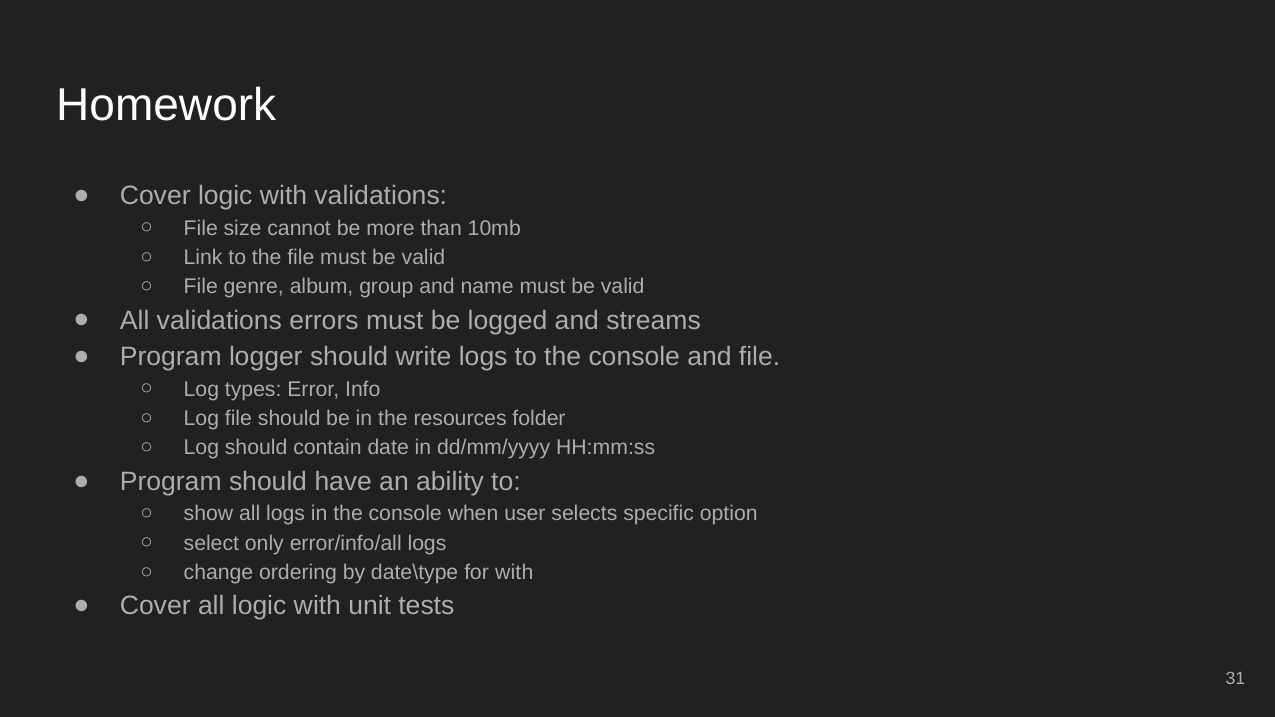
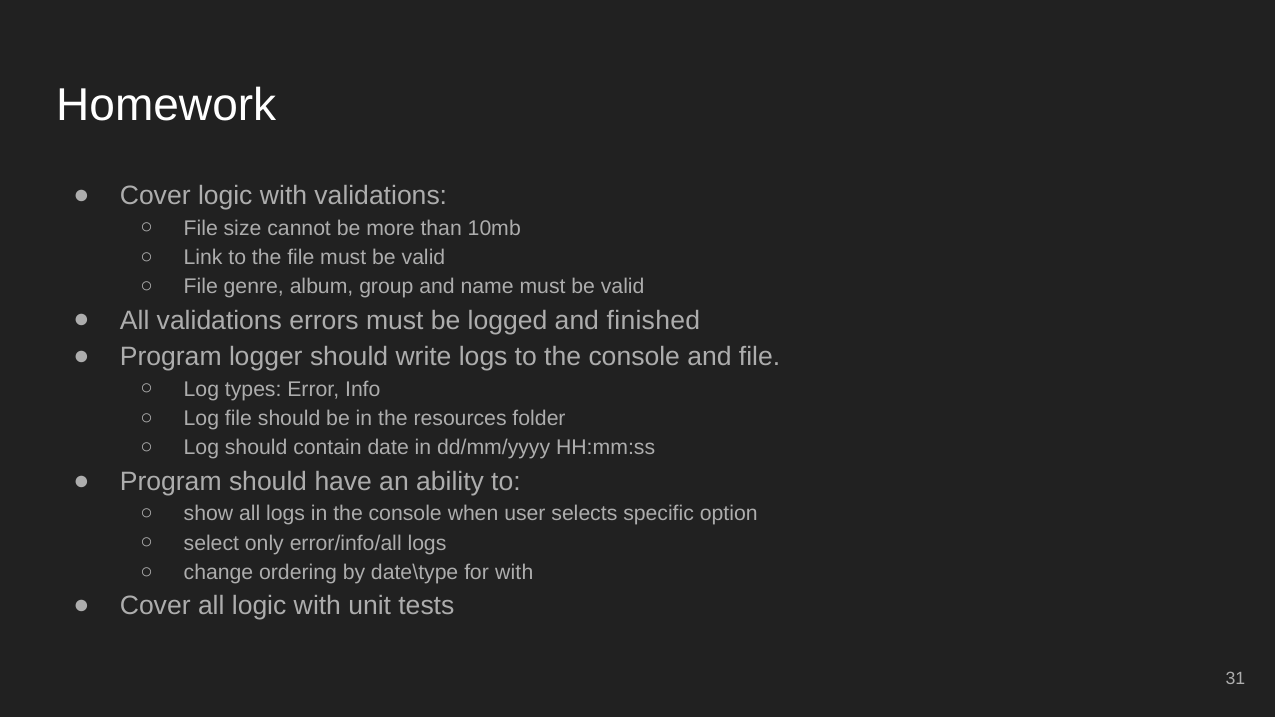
streams: streams -> finished (653, 321)
